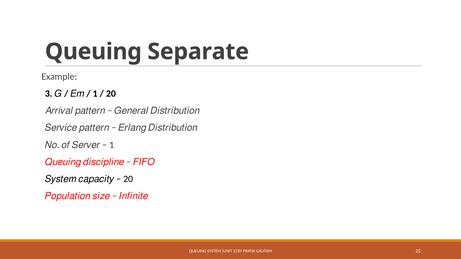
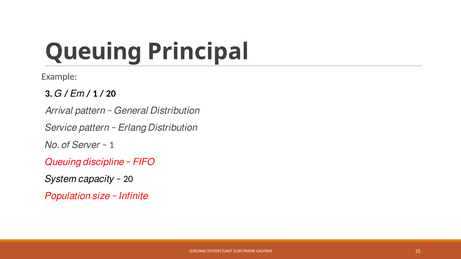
Separate: Separate -> Principal (198, 52)
